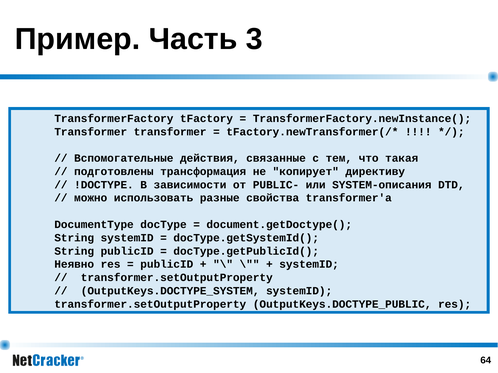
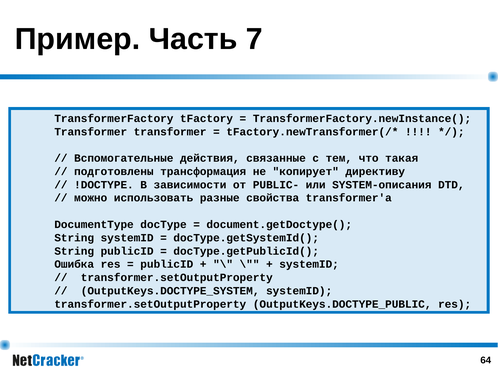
3: 3 -> 7 (254, 39)
Неявно: Неявно -> Ошибка (74, 265)
